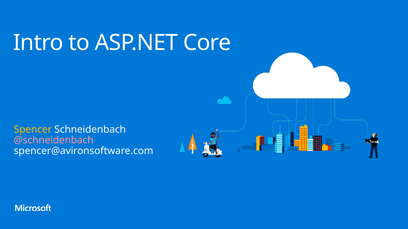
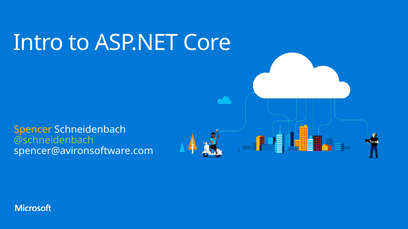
@schneidenbach colour: pink -> light green (54, 140)
